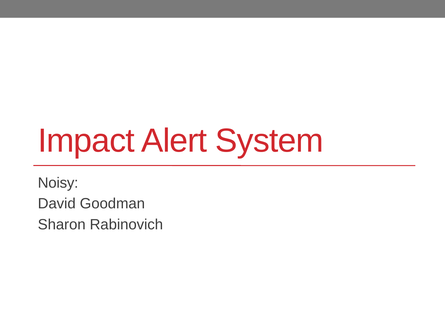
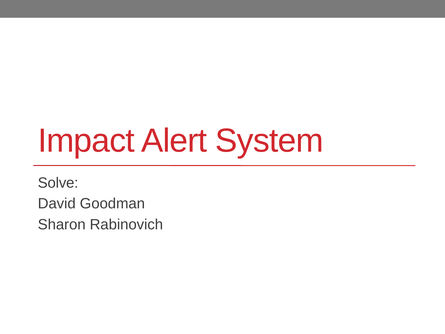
Noisy: Noisy -> Solve (58, 183)
